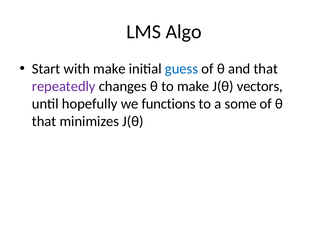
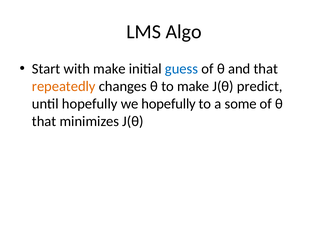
repeatedly colour: purple -> orange (64, 86)
vectors: vectors -> predict (260, 86)
we functions: functions -> hopefully (169, 104)
